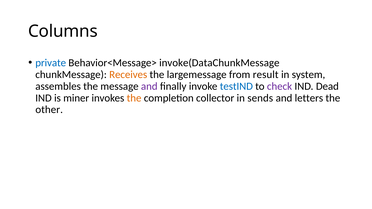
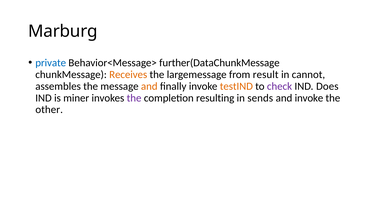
Columns: Columns -> Marburg (63, 31)
invoke(DataChunkMessage: invoke(DataChunkMessage -> further(DataChunkMessage (219, 63)
system: system -> cannot (308, 75)
and colour: purple -> orange (149, 86)
testIND colour: blue -> orange (236, 86)
Dead: Dead -> Does (327, 86)
the colour: orange -> purple (134, 98)
collector: collector -> resulting (215, 98)
and letters: letters -> invoke (309, 98)
